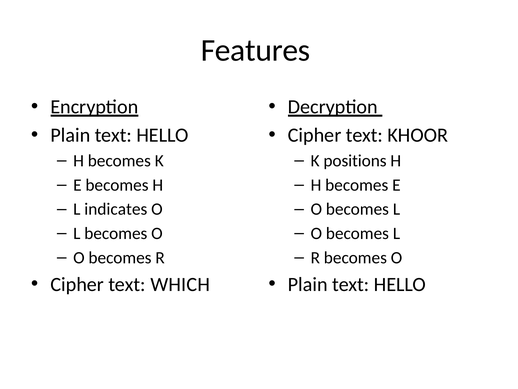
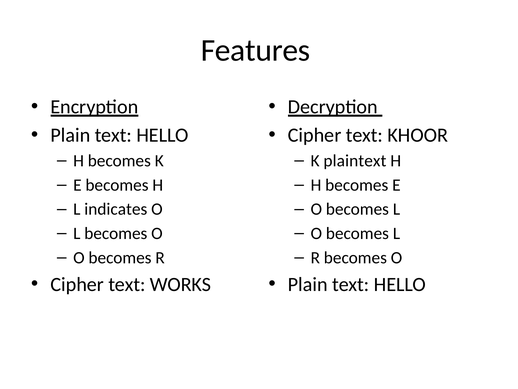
positions: positions -> plaintext (355, 161)
WHICH: WHICH -> WORKS (180, 284)
